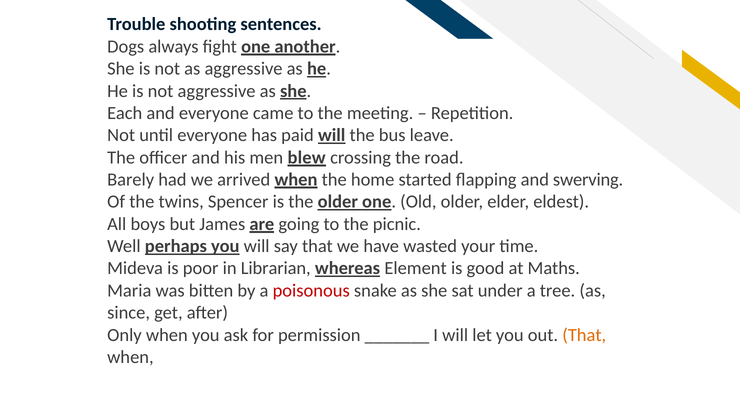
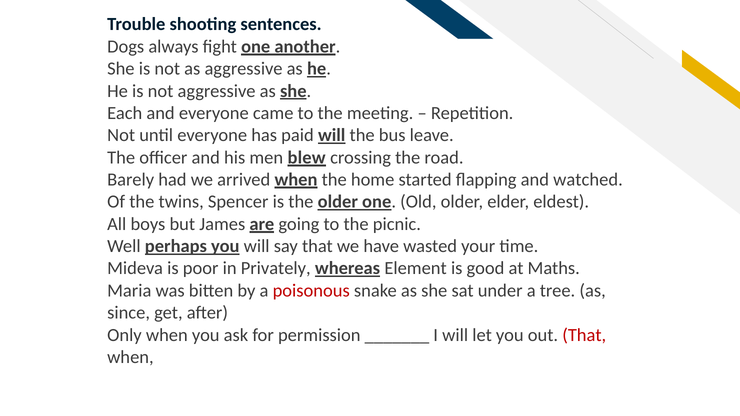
swerving: swerving -> watched (588, 180)
Librarian: Librarian -> Privately (276, 269)
That colour: orange -> red (584, 335)
